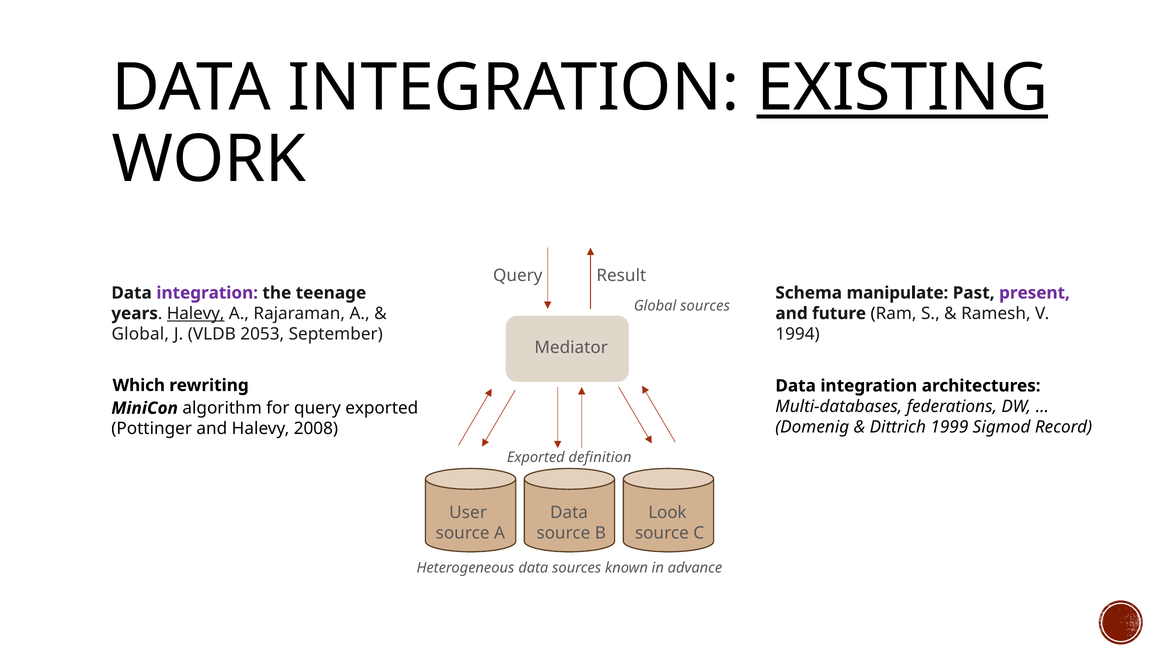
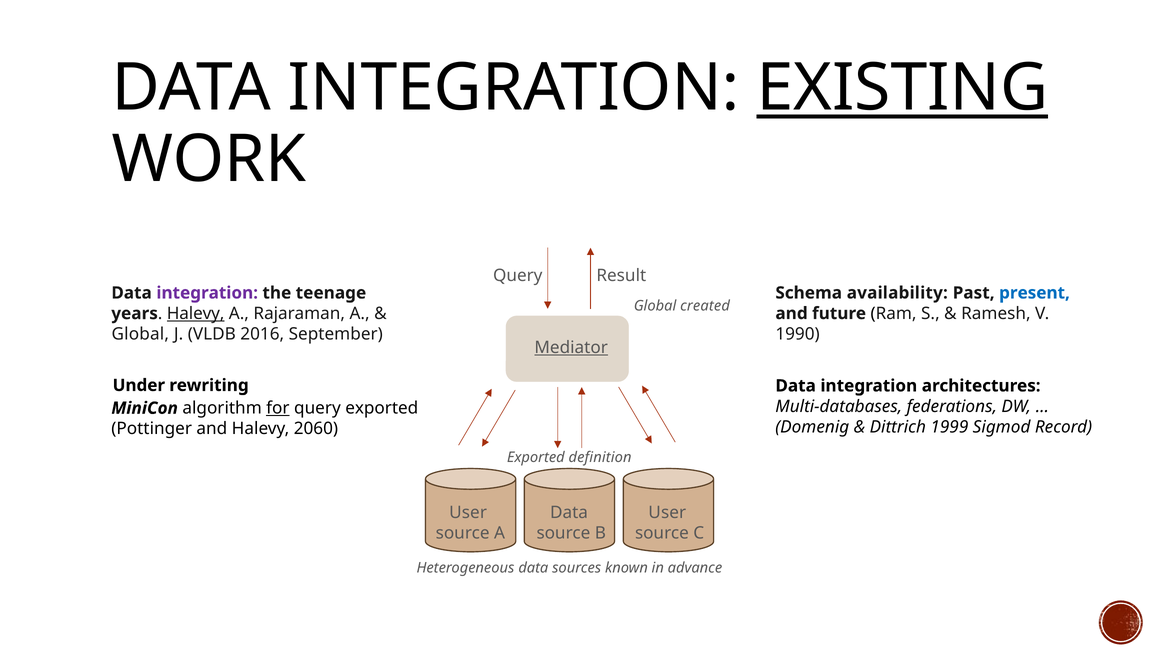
manipulate: manipulate -> availability (897, 293)
present colour: purple -> blue (1034, 293)
Global sources: sources -> created (705, 306)
1994: 1994 -> 1990 (798, 334)
2053: 2053 -> 2016 (262, 334)
Mediator underline: none -> present (571, 348)
Which: Which -> Under (139, 385)
for underline: none -> present (278, 408)
2008: 2008 -> 2060 (316, 429)
Look: Look -> User (667, 513)
